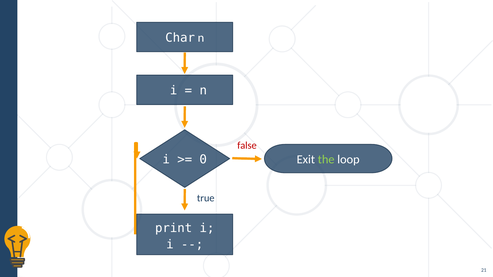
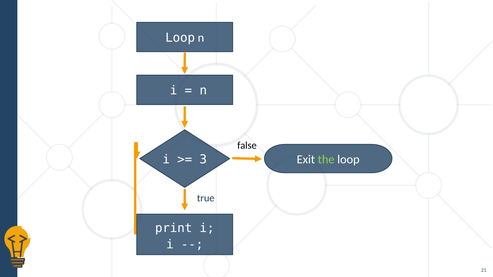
Char: Char -> Loop (180, 38)
false colour: red -> black (247, 146)
0: 0 -> 3 (203, 160)
